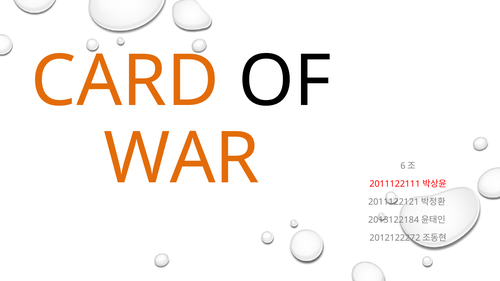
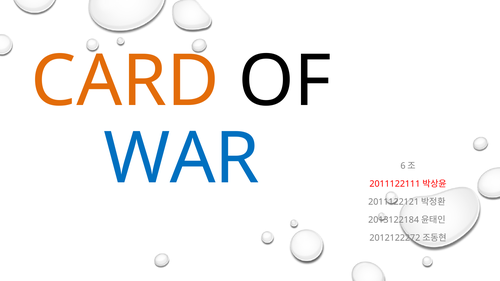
WAR colour: orange -> blue (182, 159)
